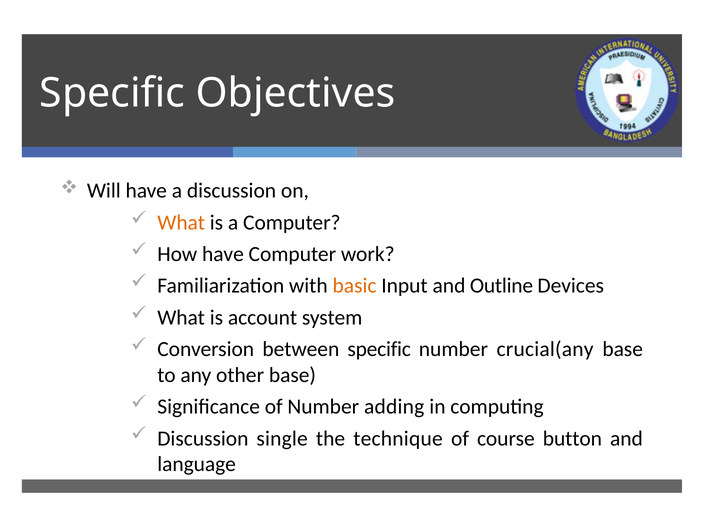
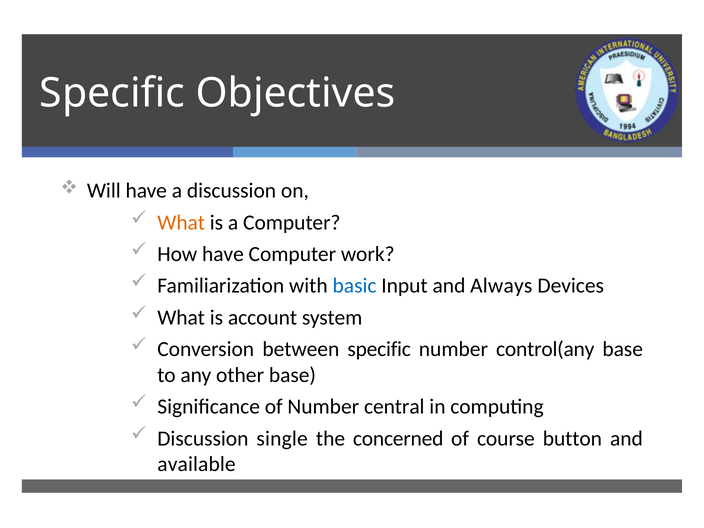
basic colour: orange -> blue (355, 286)
Outline: Outline -> Always (501, 286)
crucial(any: crucial(any -> control(any (545, 349)
adding: adding -> central (394, 407)
technique: technique -> concerned (398, 438)
language: language -> available (197, 464)
